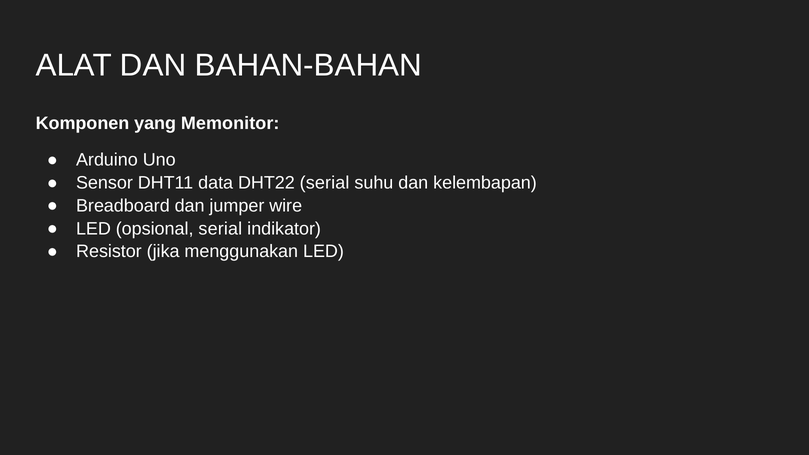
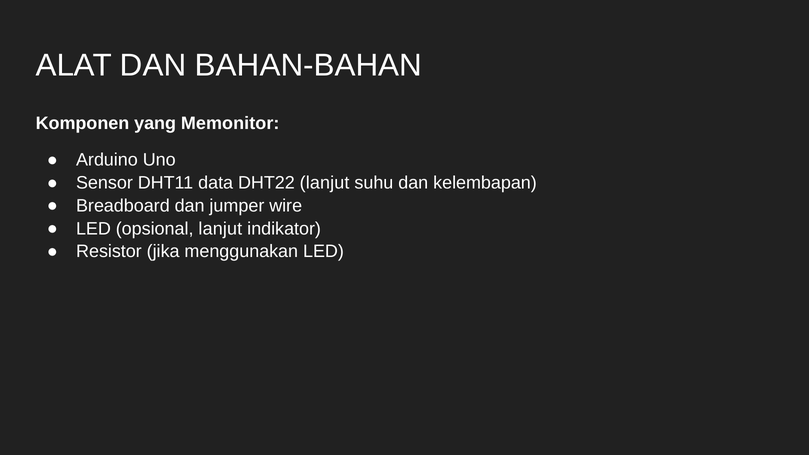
DHT22 serial: serial -> lanjut (325, 183)
opsional serial: serial -> lanjut (220, 229)
